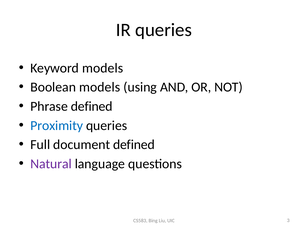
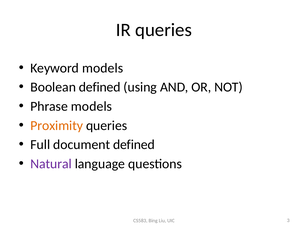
Boolean models: models -> defined (100, 87)
Phrase defined: defined -> models (92, 106)
Proximity colour: blue -> orange (57, 125)
